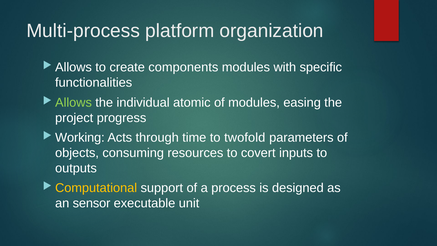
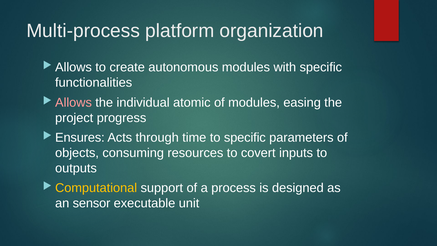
components: components -> autonomous (183, 67)
Allows colour: light green -> pink (74, 102)
Working: Working -> Ensures (80, 138)
to twofold: twofold -> specific (245, 138)
